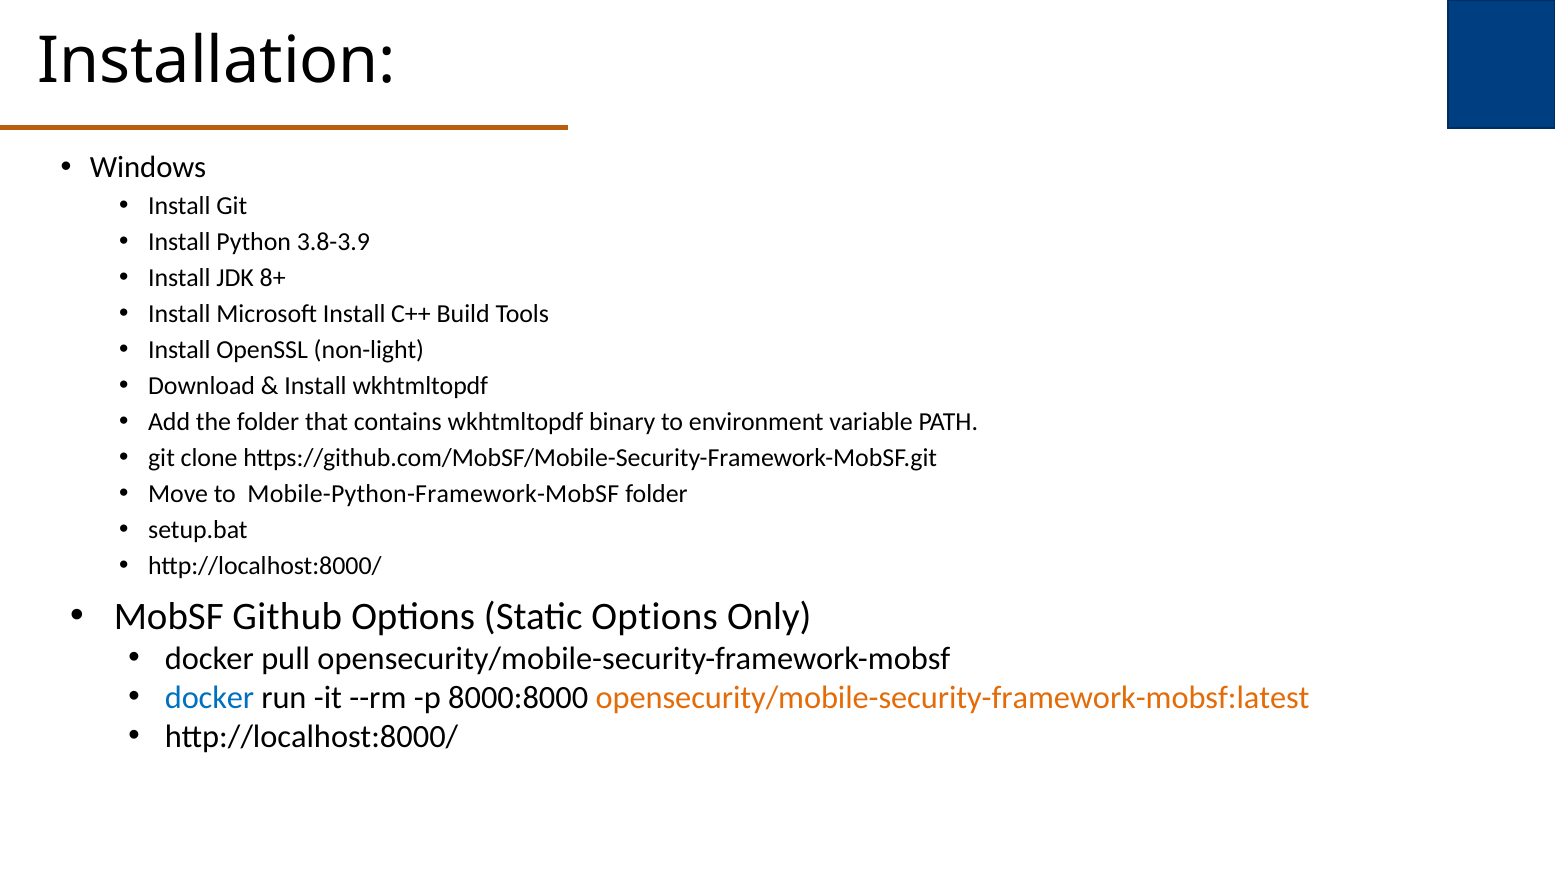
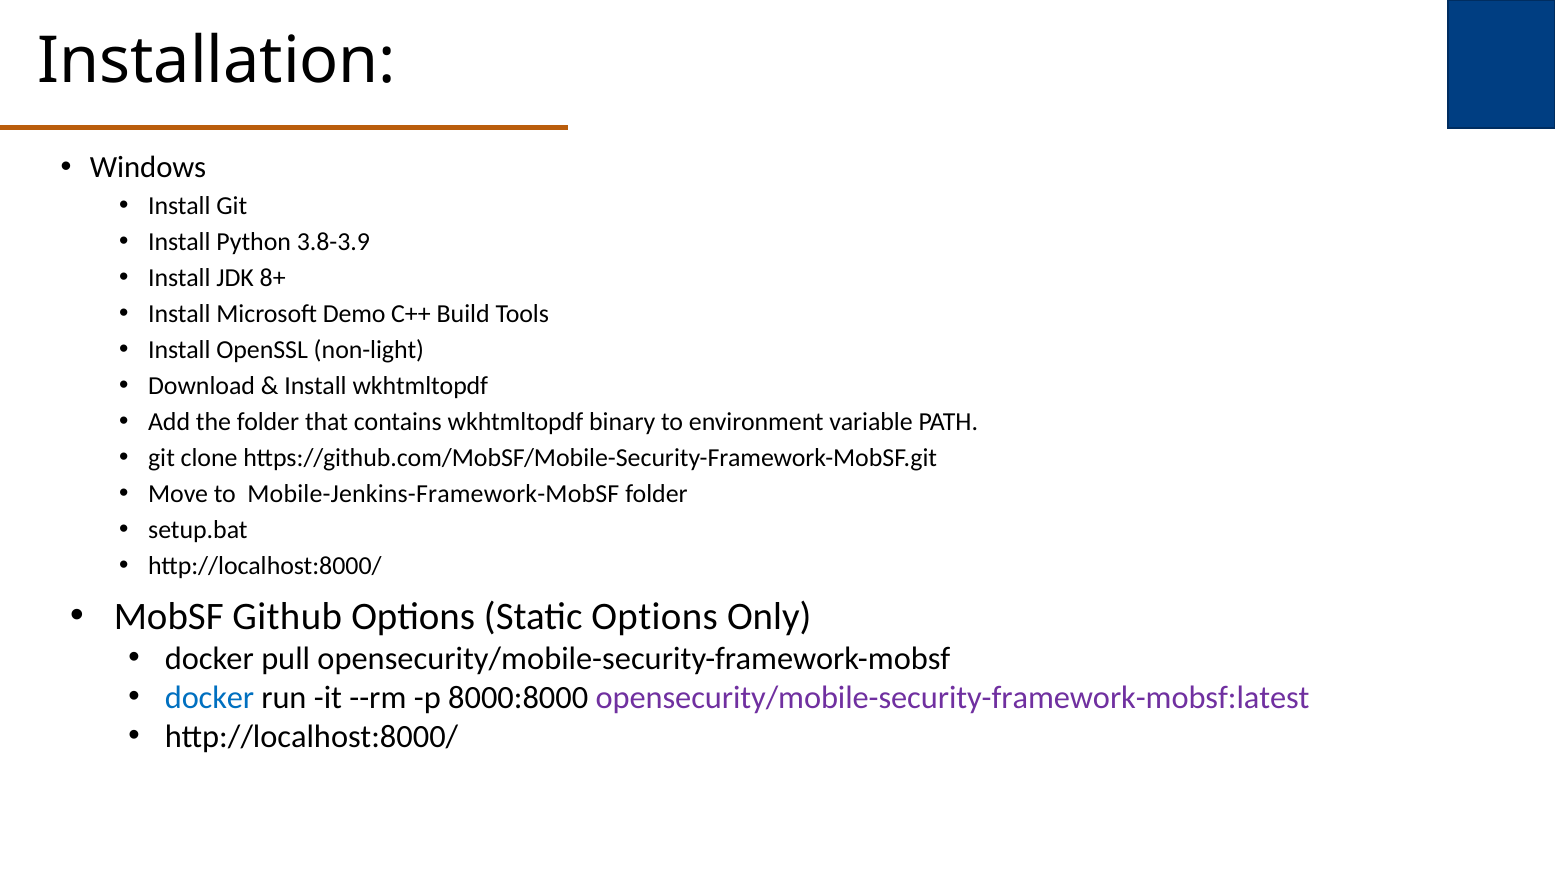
Microsoft Install: Install -> Demo (354, 314)
Mobile-Python-Framework-MobSF: Mobile-Python-Framework-MobSF -> Mobile-Jenkins-Framework-MobSF (433, 494)
opensecurity/mobile-security-framework-mobsf:latest colour: orange -> purple (953, 697)
